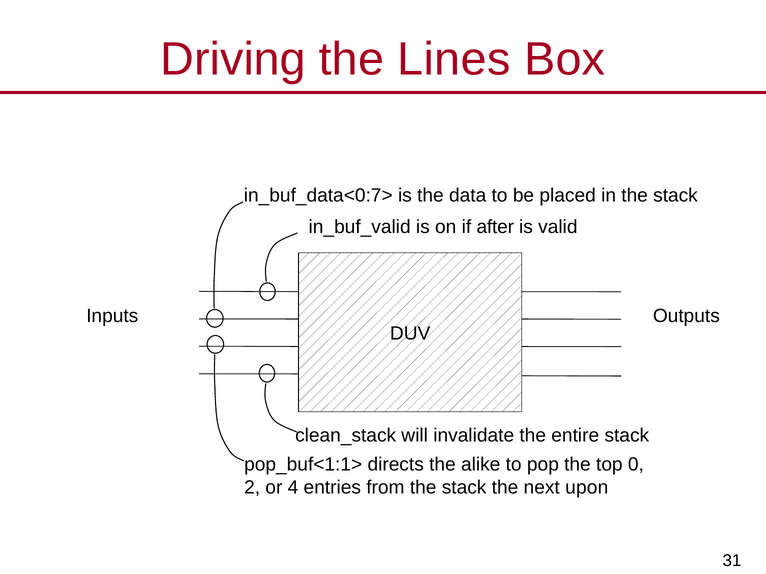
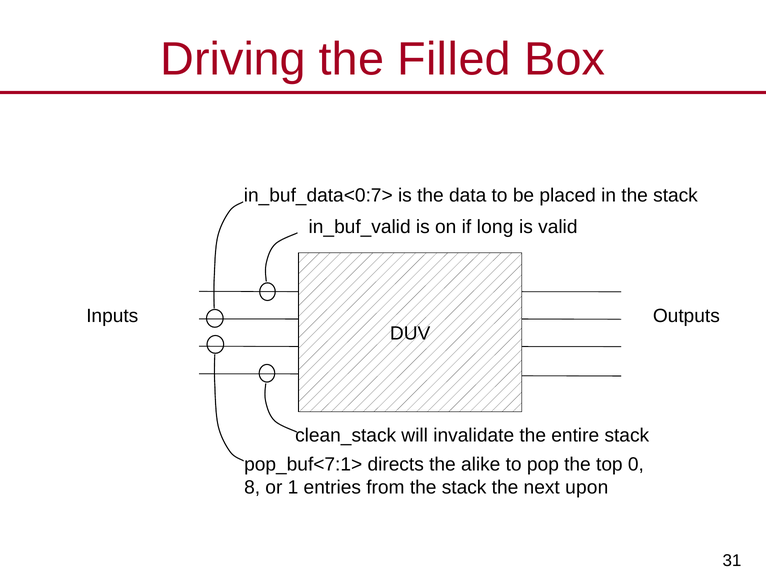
Lines: Lines -> Filled (454, 59)
after: after -> long (495, 227)
pop_buf<1:1>: pop_buf<1:1> -> pop_buf<7:1> (303, 465)
2: 2 -> 8 (252, 488)
4: 4 -> 1 (293, 488)
